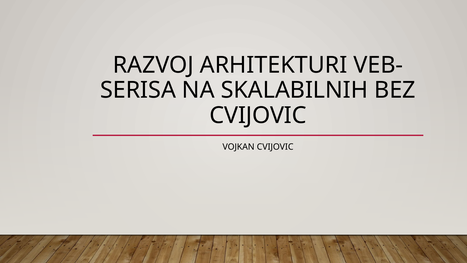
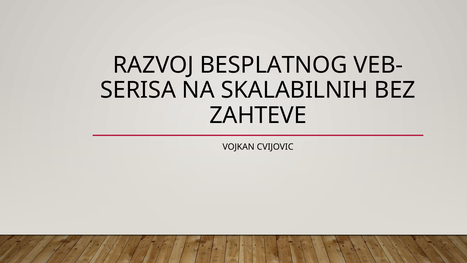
ARHITEKTURI: ARHITEKTURI -> BESPLATNOG (274, 65)
CVIJOVIC: CVIJOVIC -> ZAHTEVE (258, 115)
